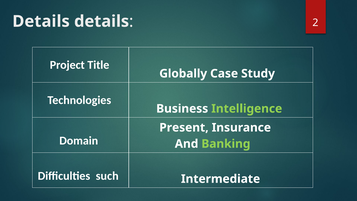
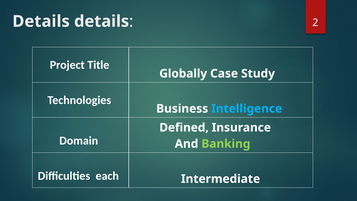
Intelligence colour: light green -> light blue (247, 109)
Present: Present -> Defined (184, 127)
such: such -> each (107, 176)
